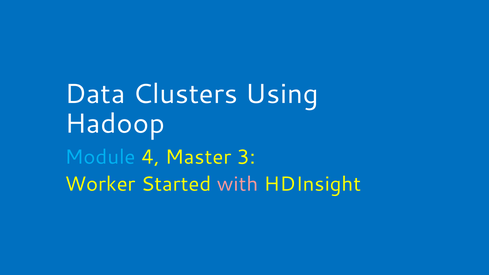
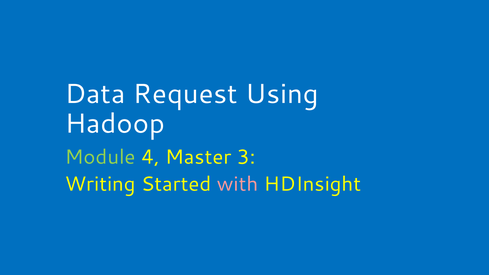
Clusters: Clusters -> Request (185, 94)
Module colour: light blue -> light green (100, 157)
Worker: Worker -> Writing (100, 184)
